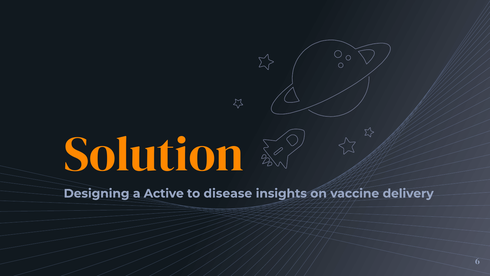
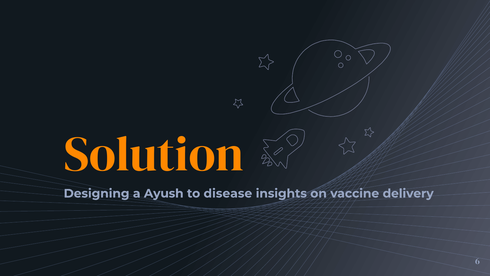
Active: Active -> Ayush (164, 193)
